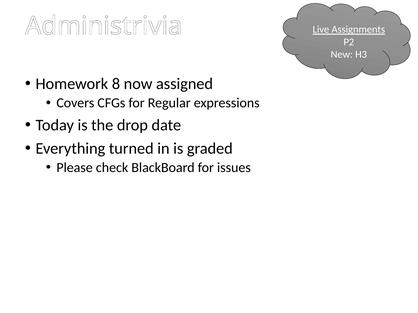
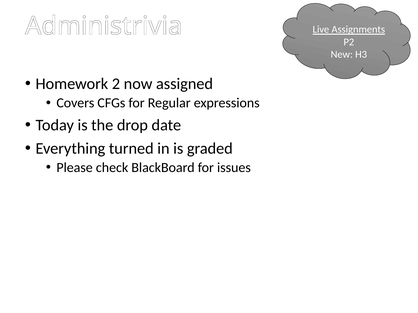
8: 8 -> 2 (116, 84)
